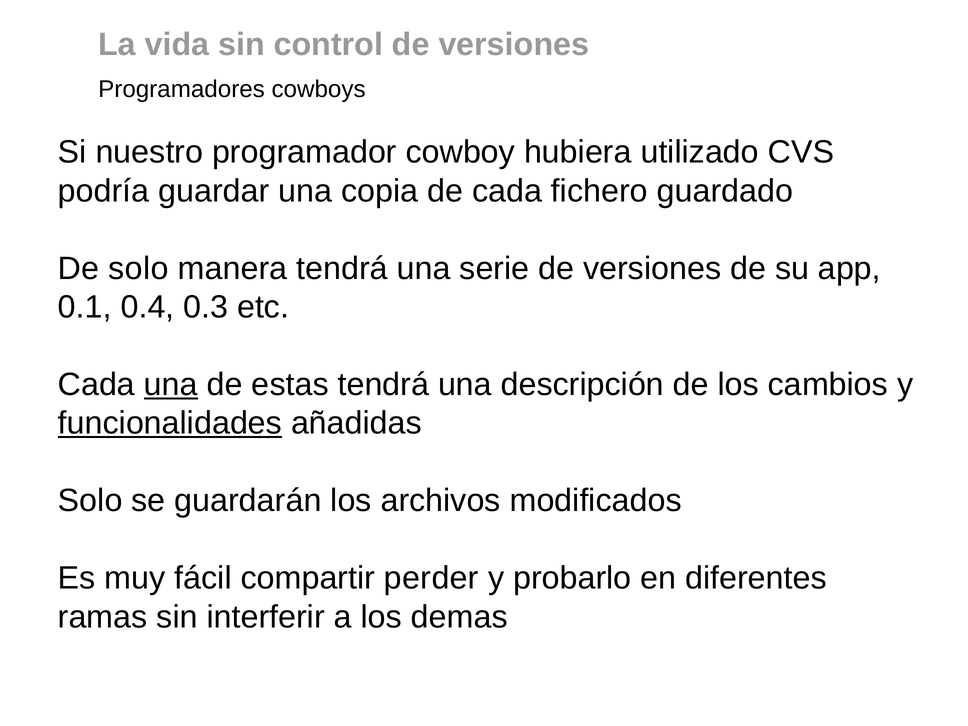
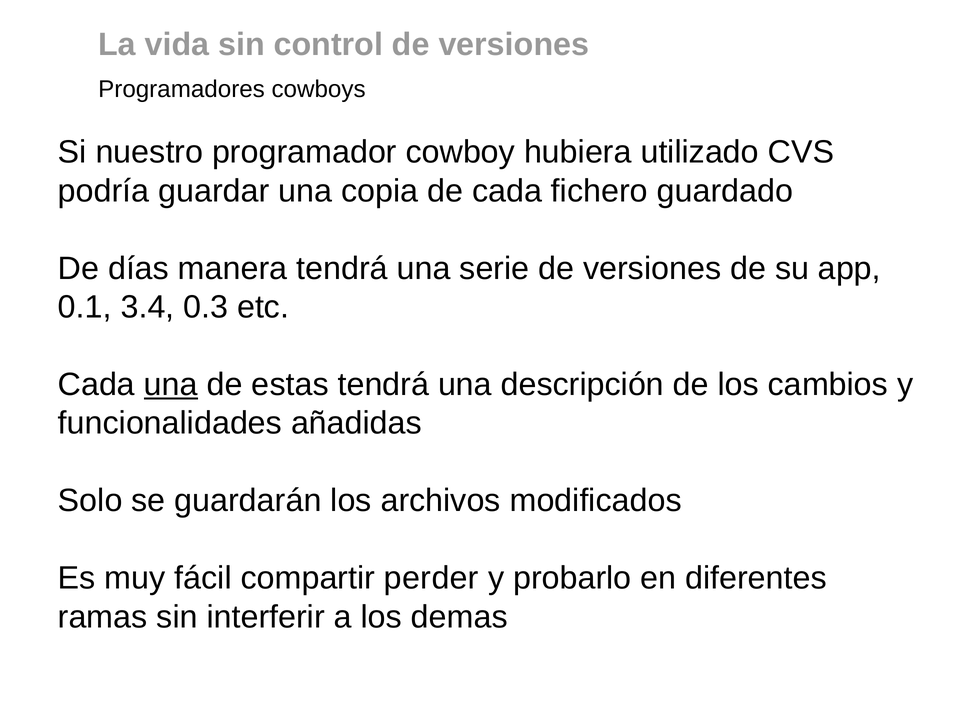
De solo: solo -> días (139, 268)
0.4: 0.4 -> 3.4 (148, 307)
funcionalidades underline: present -> none (170, 423)
